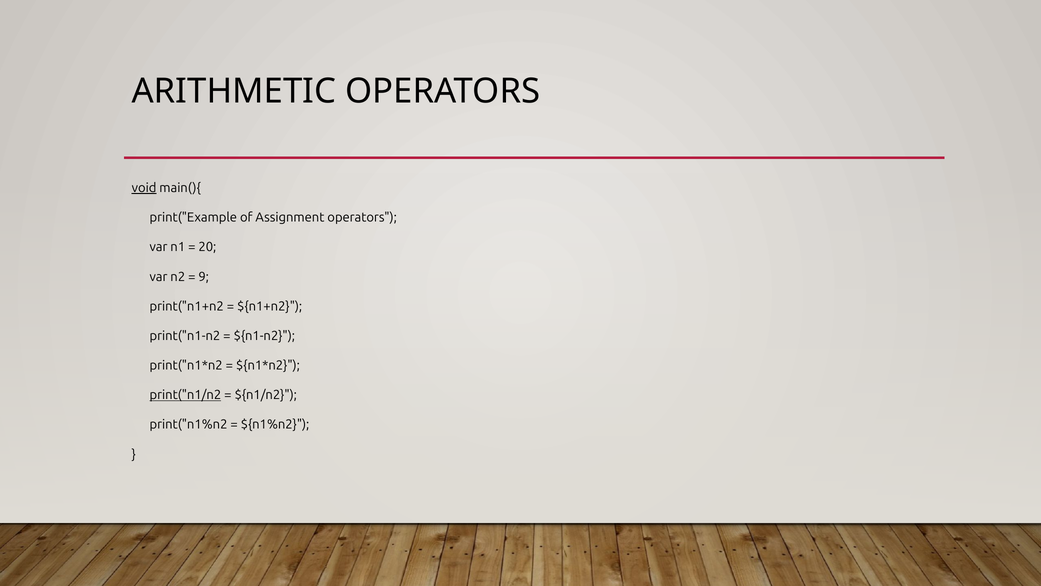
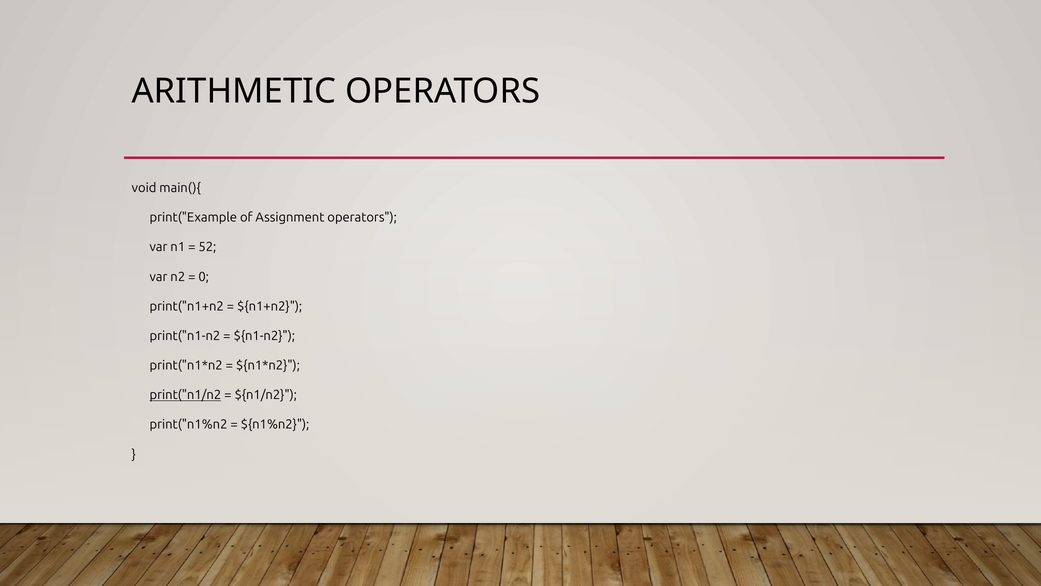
void underline: present -> none (144, 188)
20: 20 -> 52 (207, 247)
9: 9 -> 0 (204, 277)
